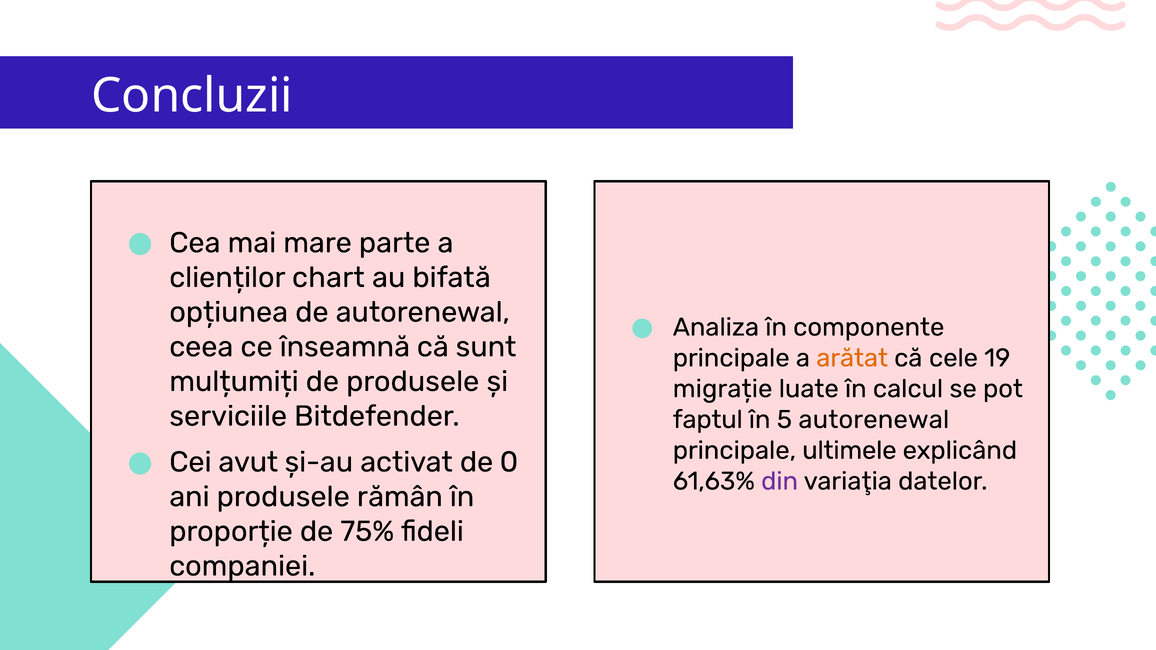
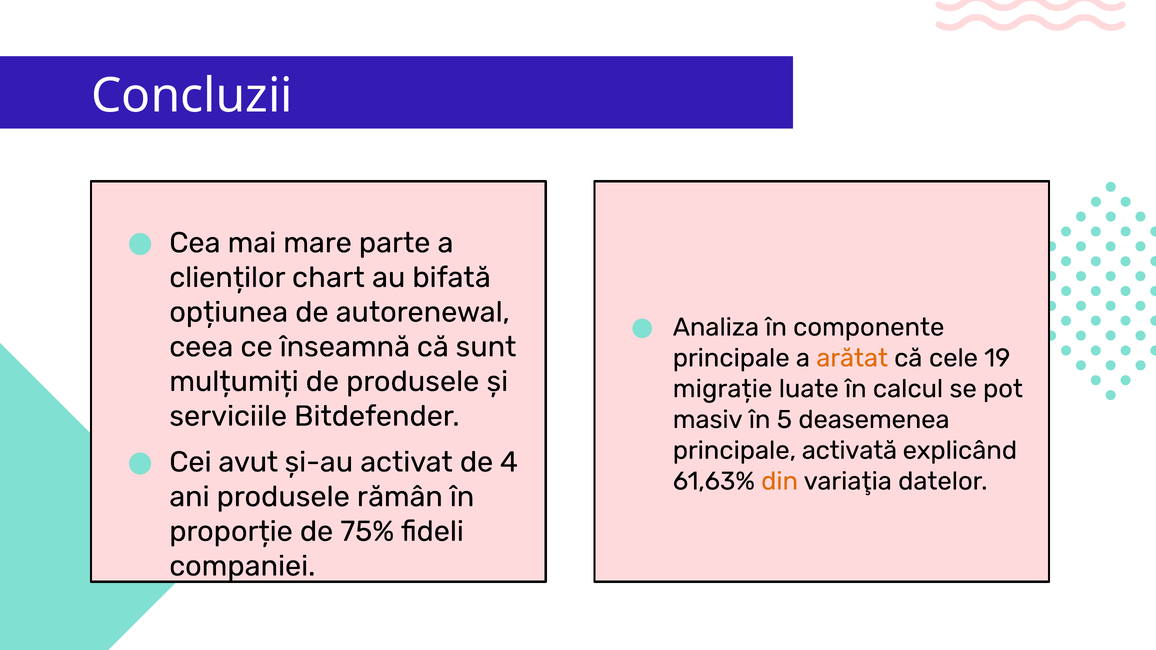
faptul: faptul -> masiv (708, 420)
5 autorenewal: autorenewal -> deasemenea (874, 420)
ultimele: ultimele -> activată (849, 451)
0: 0 -> 4 (509, 462)
din colour: purple -> orange (780, 481)
